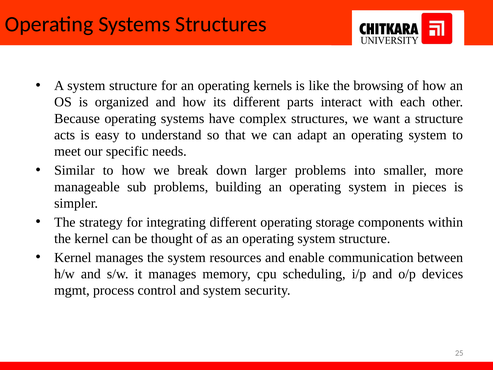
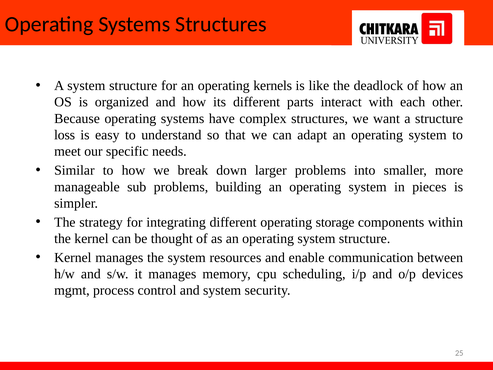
browsing: browsing -> deadlock (378, 86)
acts: acts -> loss (65, 135)
